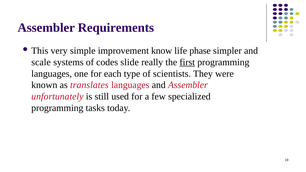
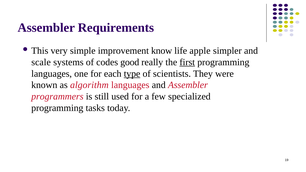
phase: phase -> apple (200, 51)
slide: slide -> good (130, 62)
type underline: none -> present (132, 74)
translates: translates -> algorithm (89, 85)
unfortunately: unfortunately -> programmers (57, 97)
